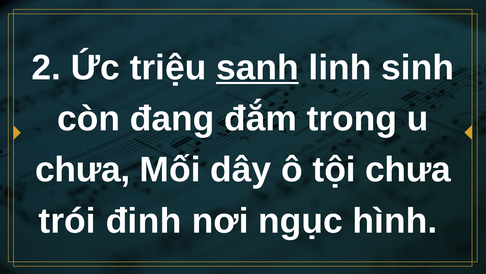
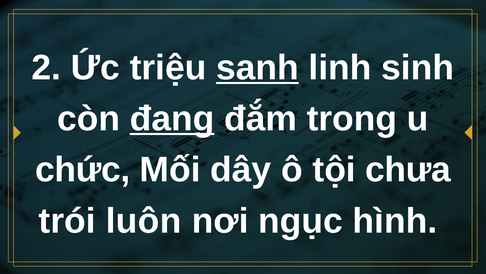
đang underline: none -> present (172, 119)
chưa: chưa -> chức (83, 170)
đinh: đinh -> luôn (144, 221)
